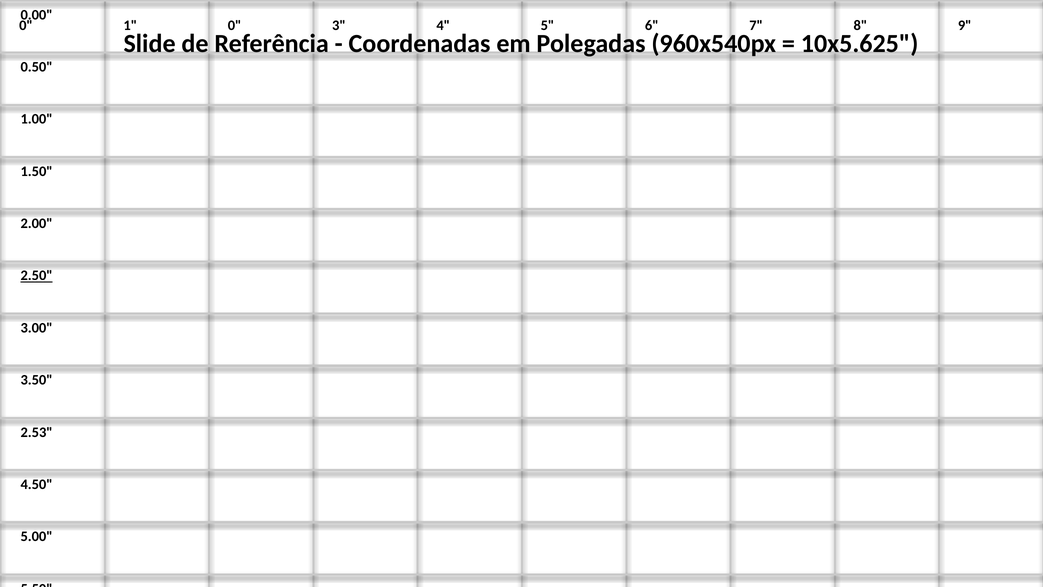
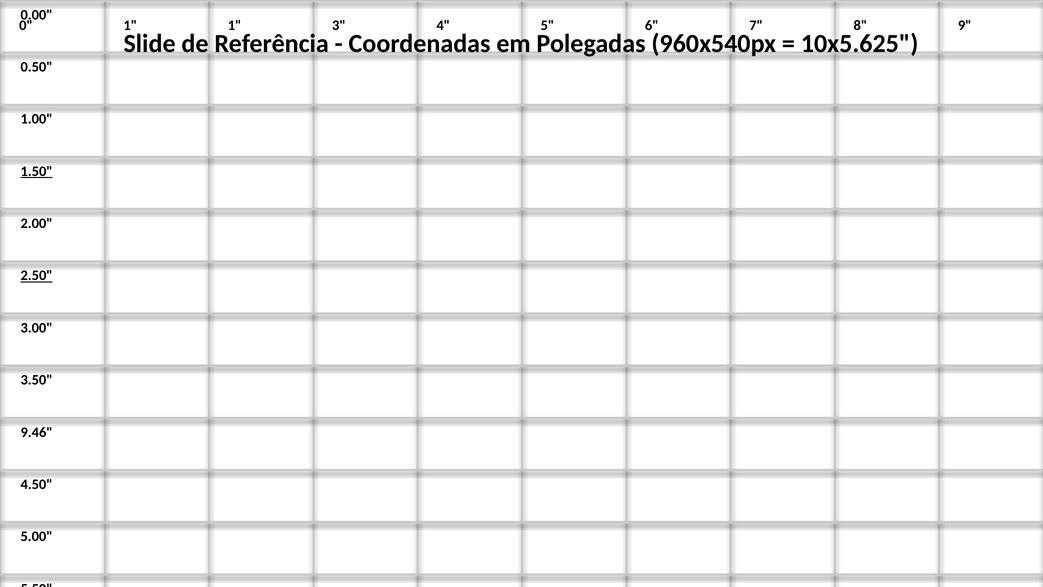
1 0: 0 -> 1 (235, 25)
1.50 underline: none -> present (37, 171)
2.53: 2.53 -> 9.46 (37, 432)
